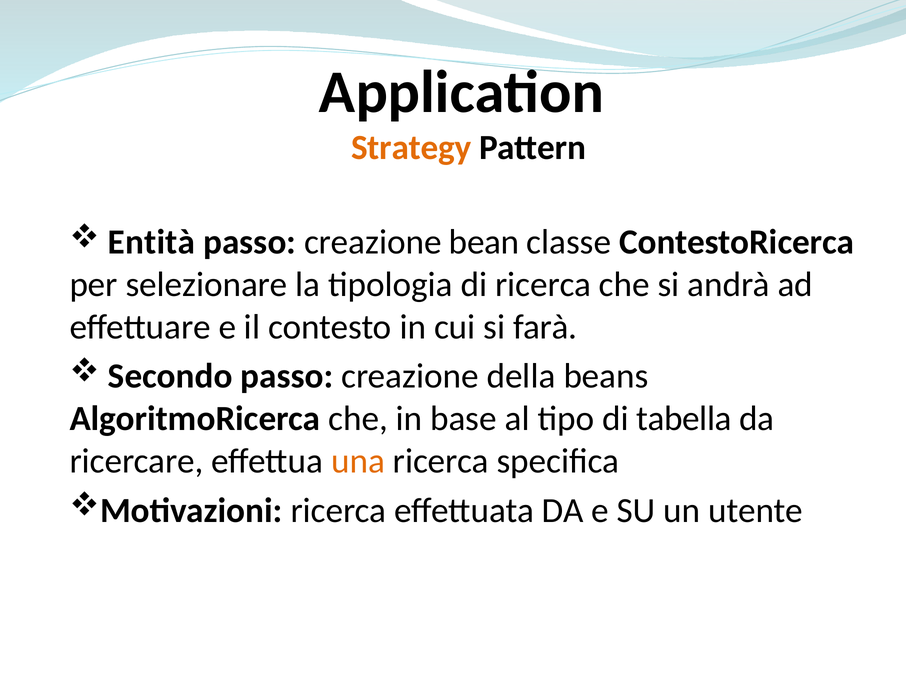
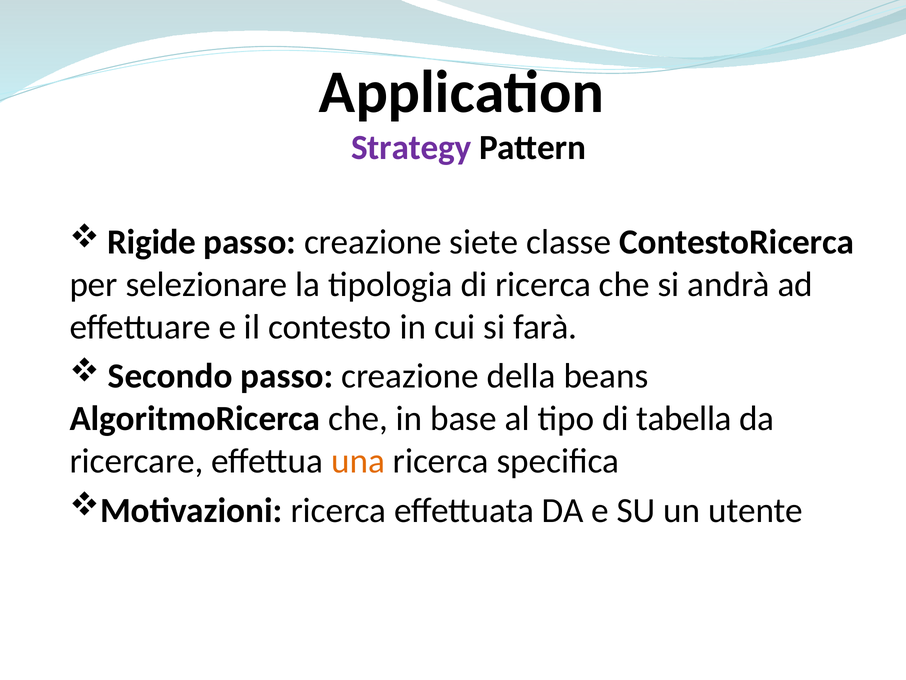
Strategy colour: orange -> purple (411, 148)
Entità: Entità -> Rigide (152, 242)
bean: bean -> siete (484, 242)
